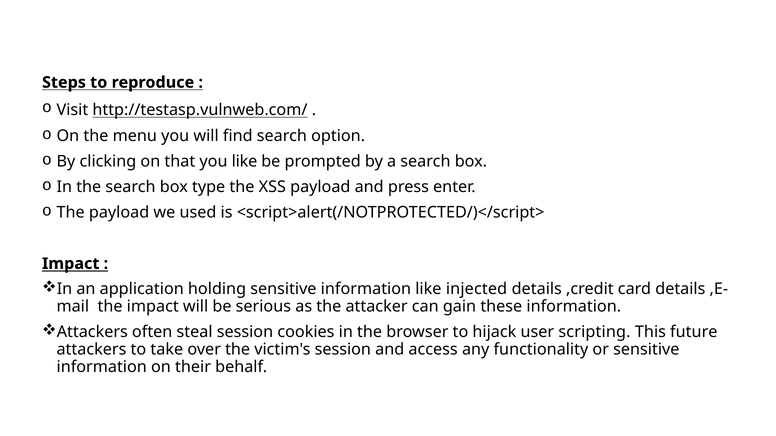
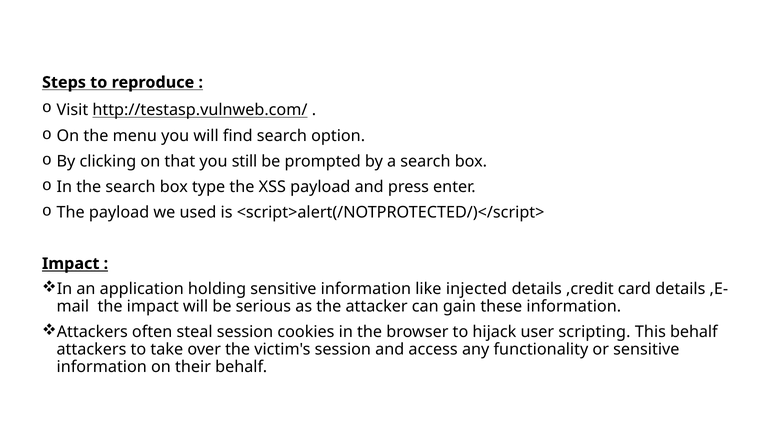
you like: like -> still (244, 162)
This future: future -> behalf (694, 333)
